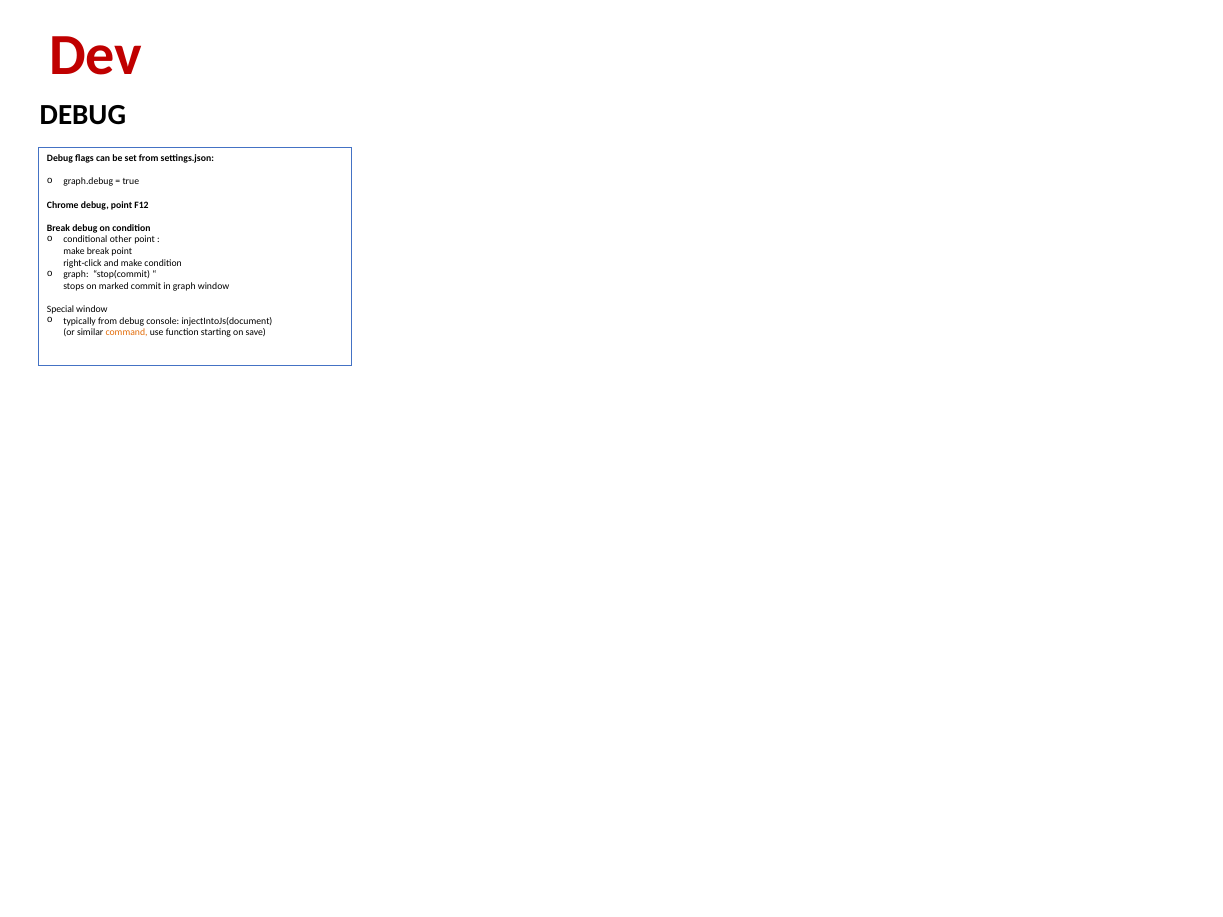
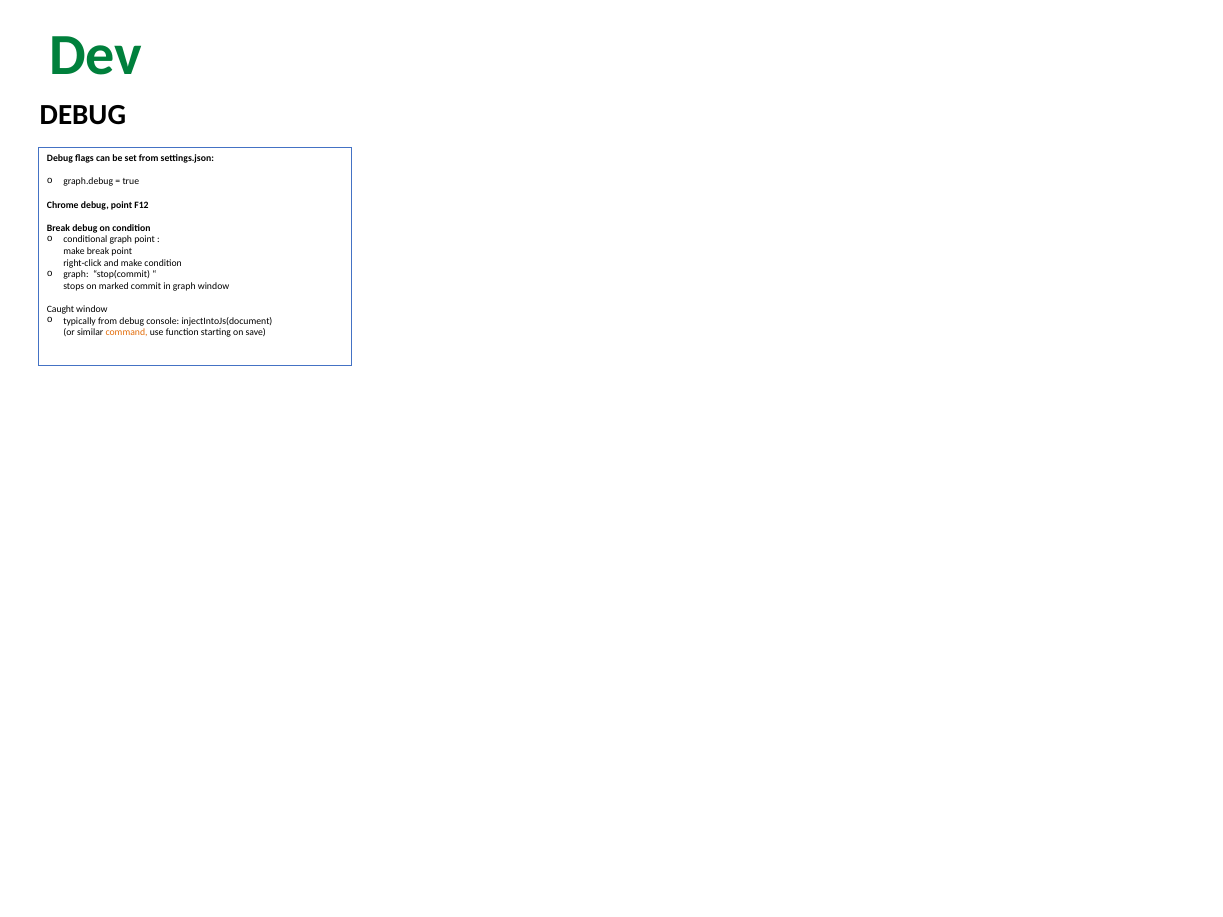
Dev colour: red -> green (96, 55)
conditional other: other -> graph (121, 240)
Special: Special -> Caught (61, 309)
